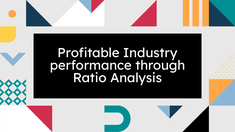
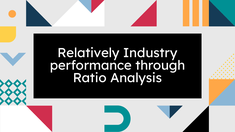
Profitable: Profitable -> Relatively (88, 53)
